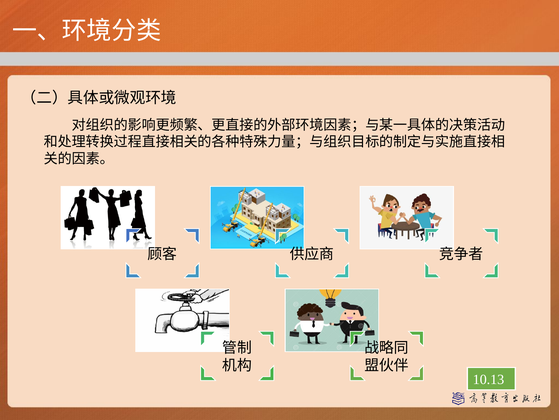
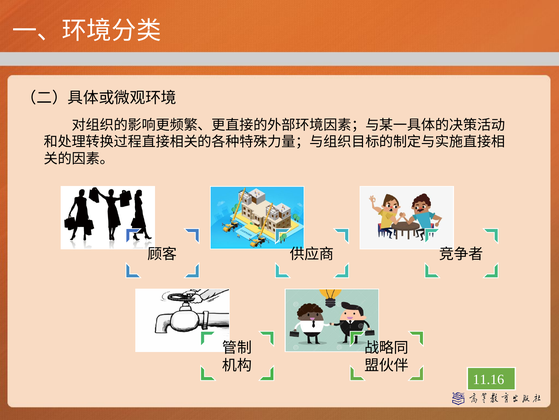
10.13: 10.13 -> 11.16 (488, 379)
